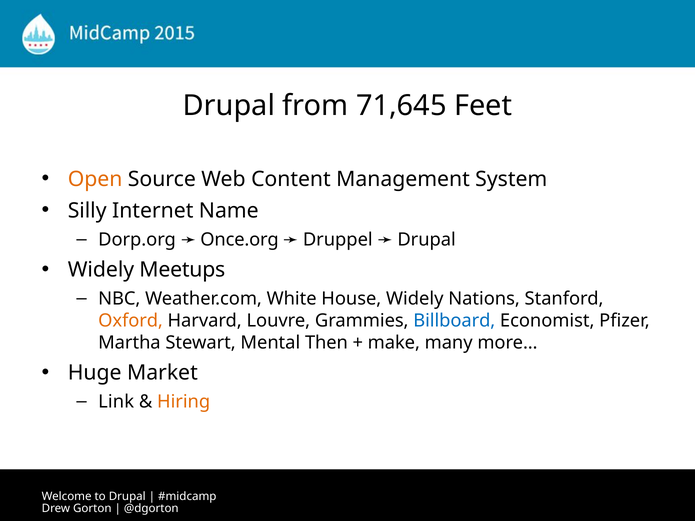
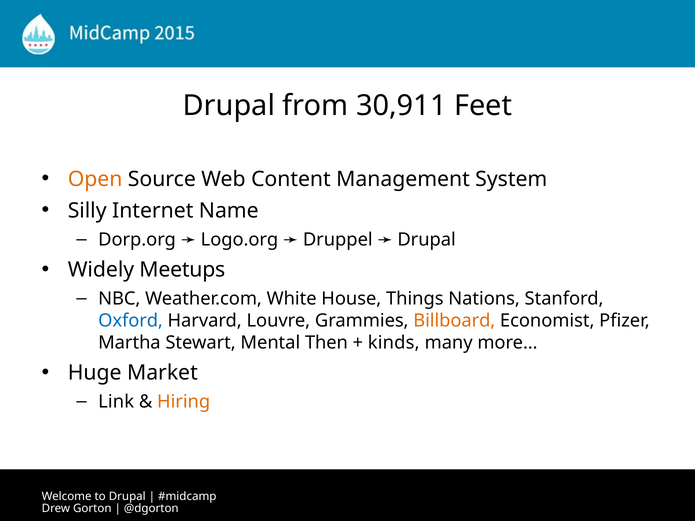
71,645: 71,645 -> 30,911 (401, 106)
Once.org: Once.org -> Logo.org (239, 240)
House Widely: Widely -> Things (415, 299)
Oxford colour: orange -> blue (131, 321)
Billboard colour: blue -> orange (454, 321)
make: make -> kinds (394, 343)
